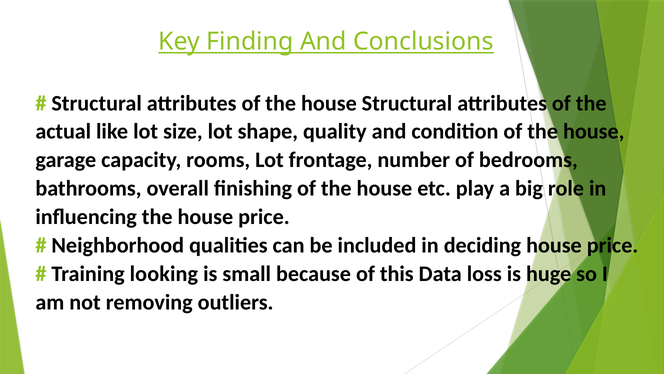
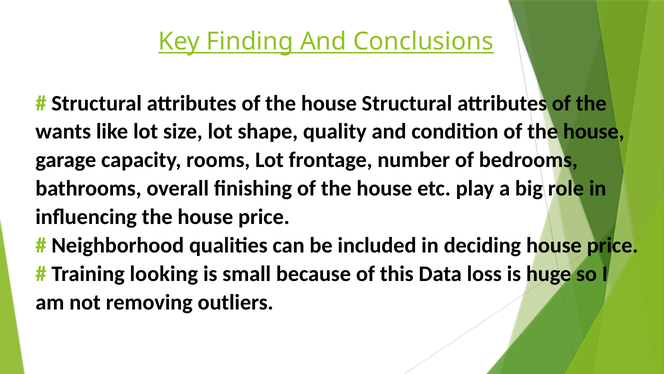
actual: actual -> wants (63, 131)
